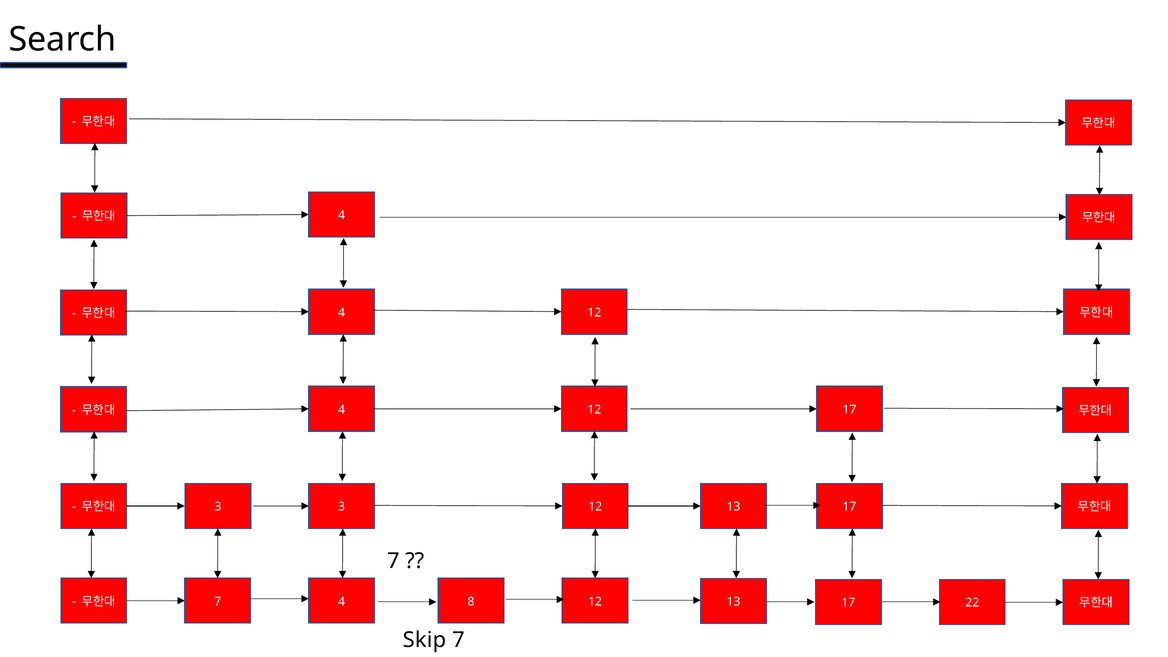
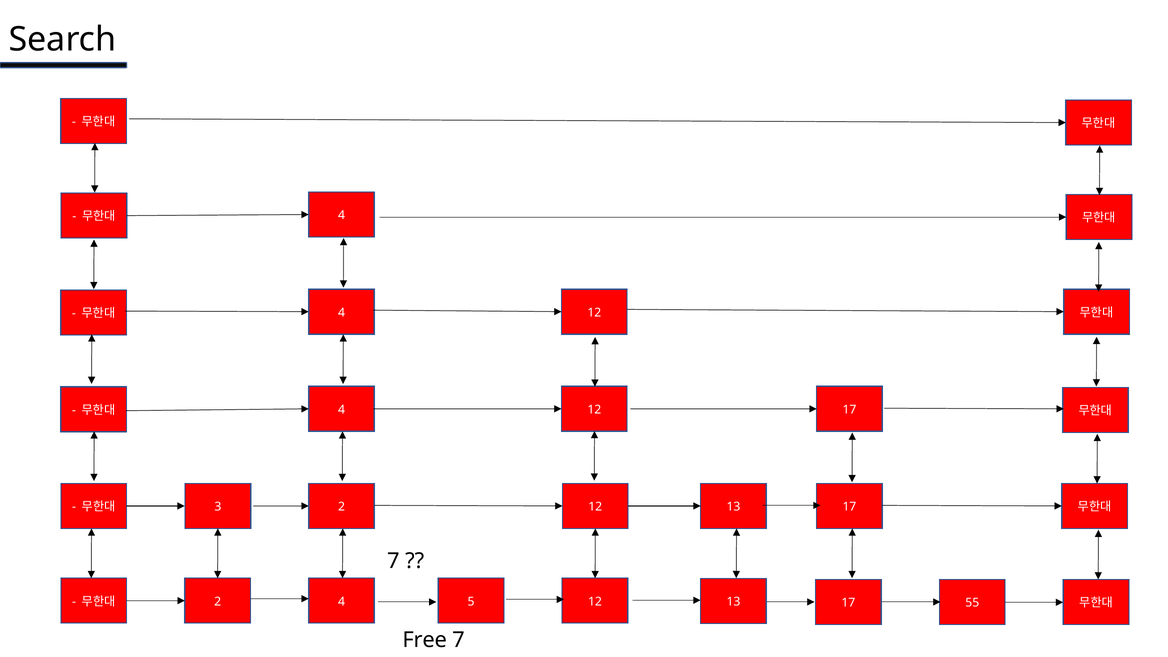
3 3: 3 -> 2 (342, 507)
7: 7 -> 2 (218, 601)
8: 8 -> 5 (471, 601)
22: 22 -> 55 (972, 603)
Skip: Skip -> Free (425, 640)
